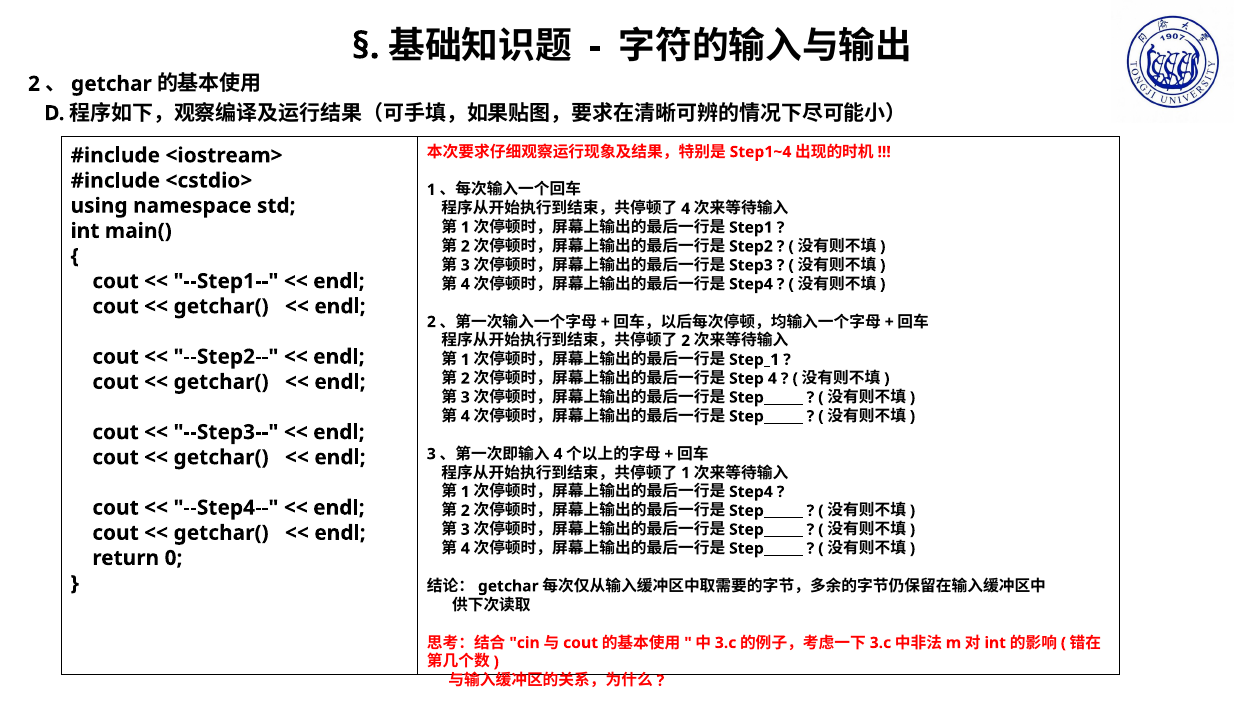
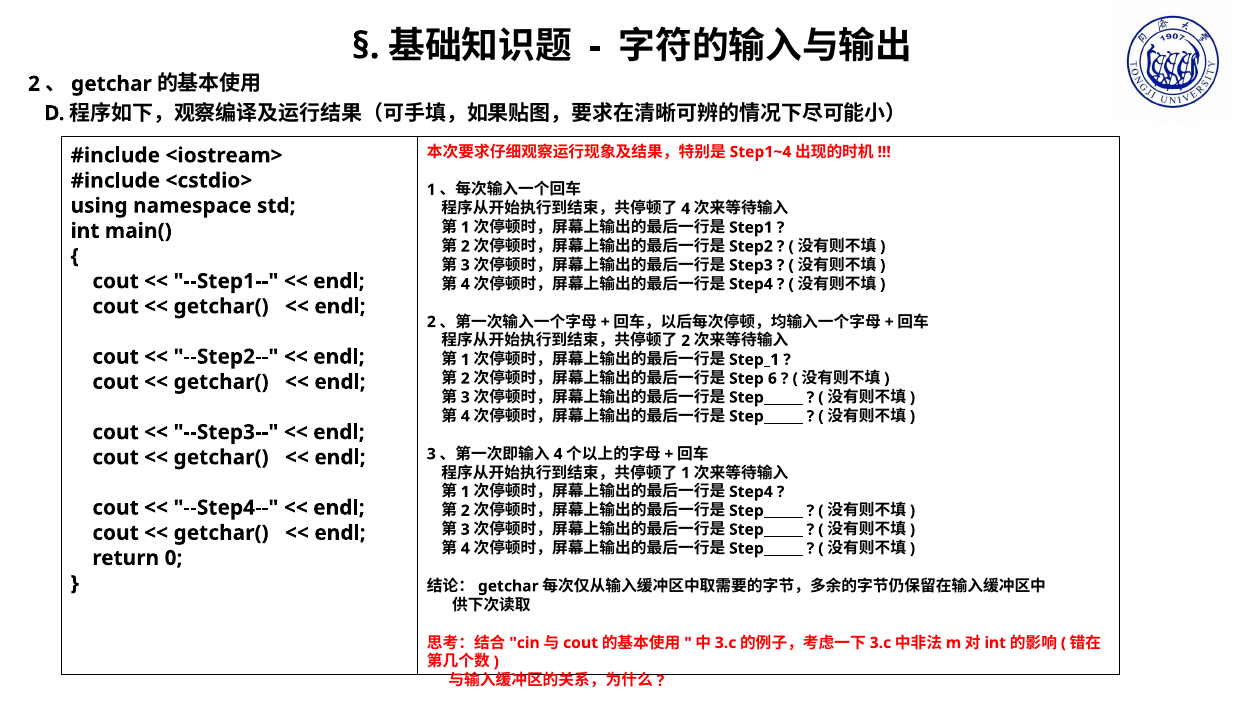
4: 4 -> 6 (772, 379)
